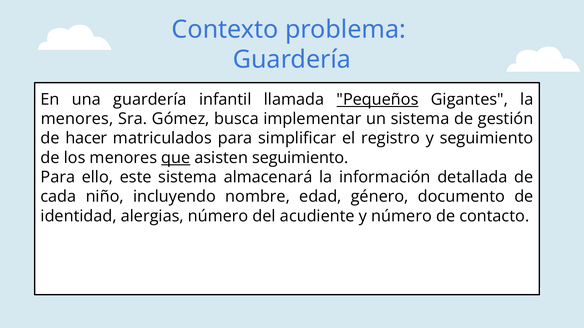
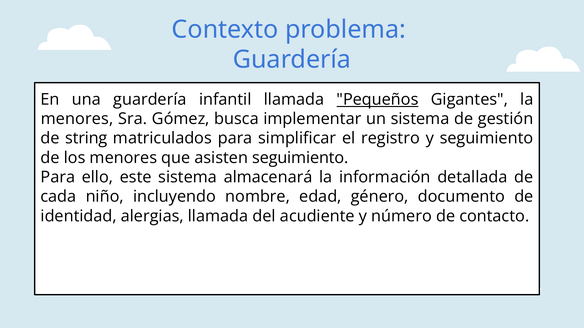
hacer: hacer -> string (86, 139)
que underline: present -> none (176, 158)
alergias número: número -> llamada (218, 216)
